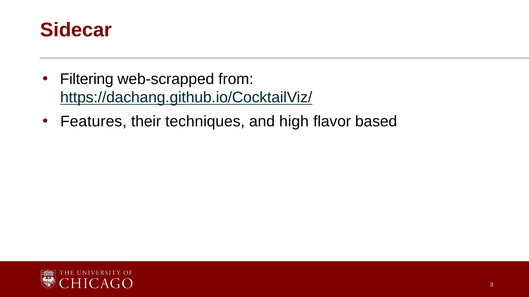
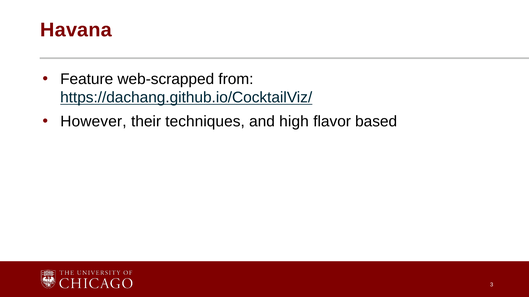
Sidecar: Sidecar -> Havana (76, 30)
Filtering: Filtering -> Feature (87, 79)
Features: Features -> However (93, 122)
